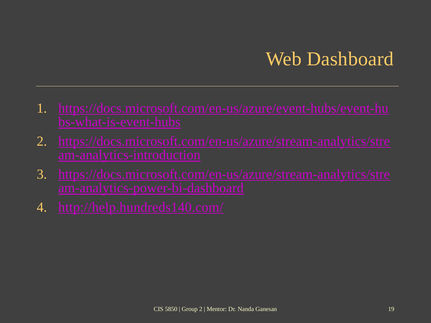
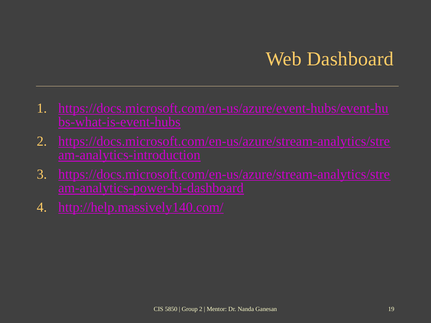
http://help.hundreds140.com/: http://help.hundreds140.com/ -> http://help.massively140.com/ (141, 207)
